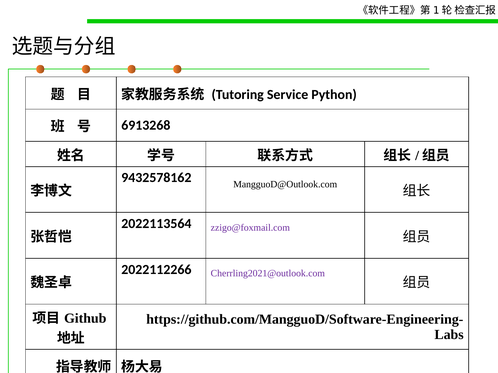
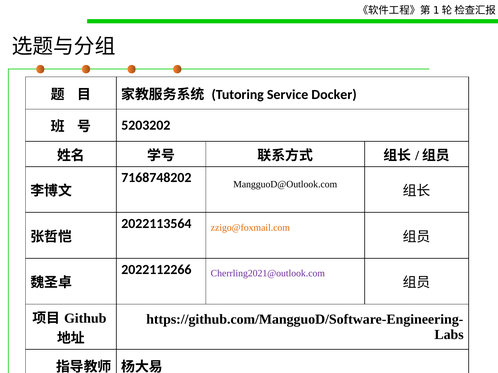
Python: Python -> Docker (334, 95)
6913268: 6913268 -> 5203202 (146, 126)
9432578162: 9432578162 -> 7168748202 (156, 178)
zzigo@foxmail.com colour: purple -> orange (250, 228)
